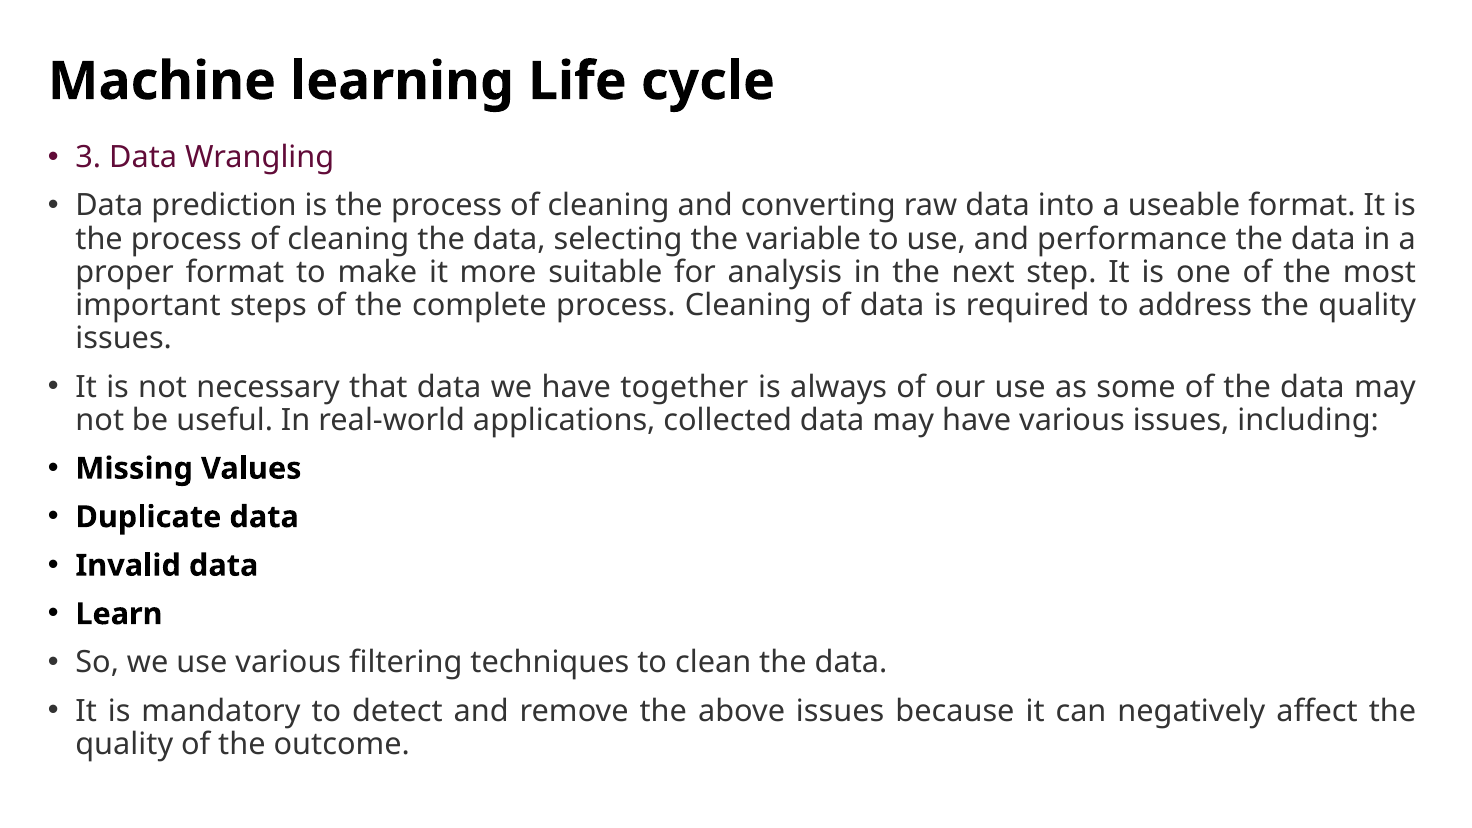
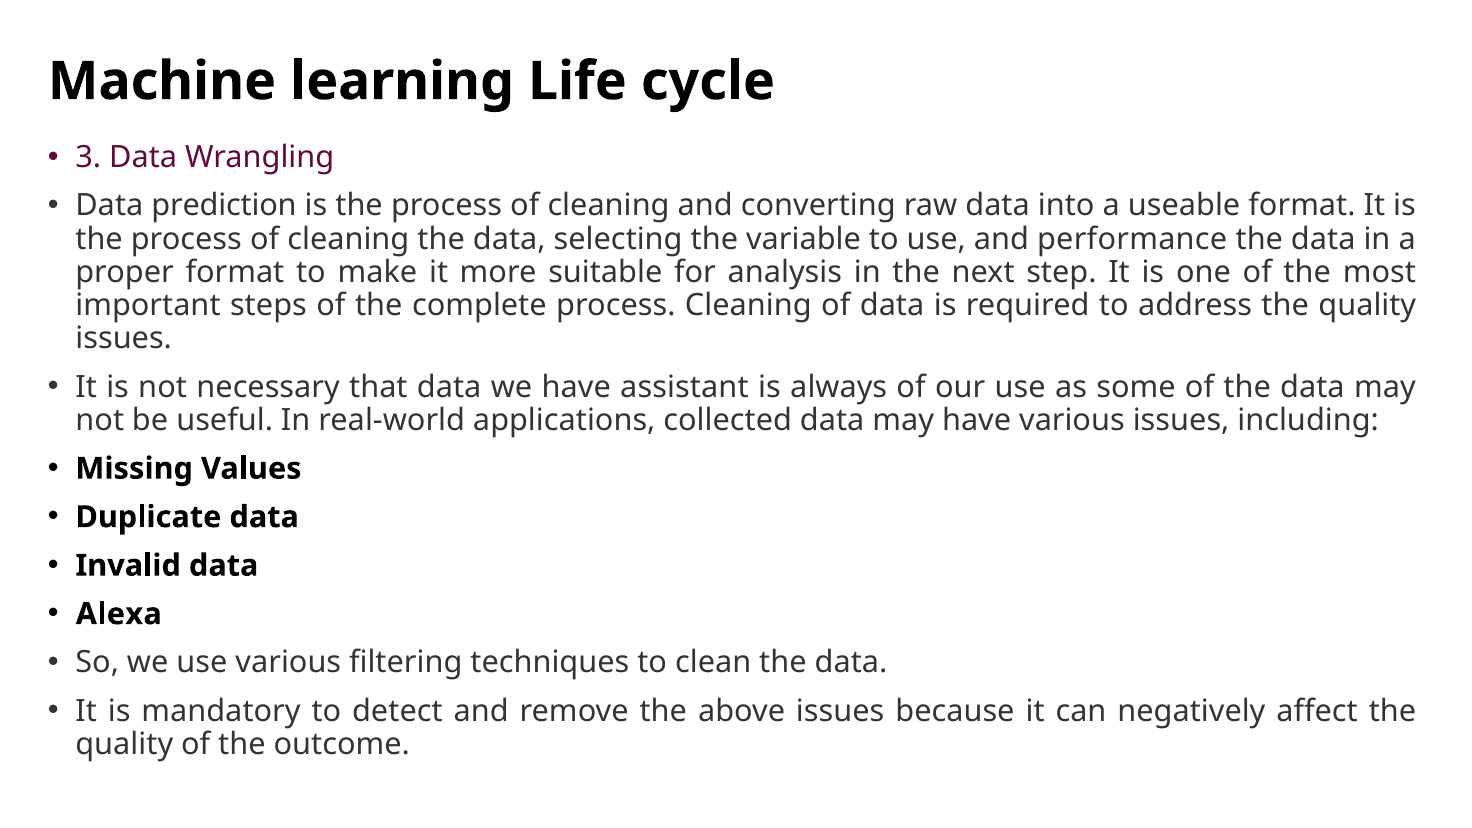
together: together -> assistant (684, 387)
Learn: Learn -> Alexa (119, 614)
